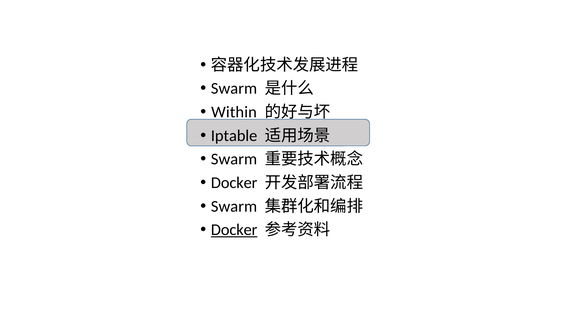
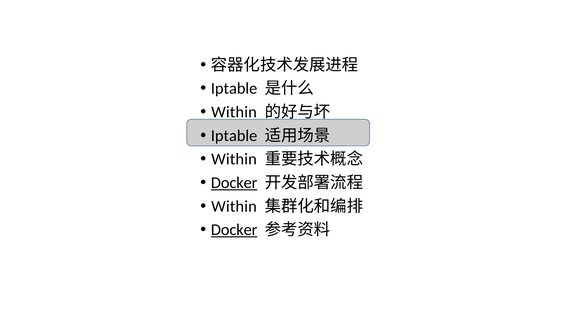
Swarm: Swarm -> Iptable (234, 89)
Swarm: Swarm -> Within (234, 159)
Docker underline: none -> present (234, 183)
Swarm: Swarm -> Within (234, 206)
